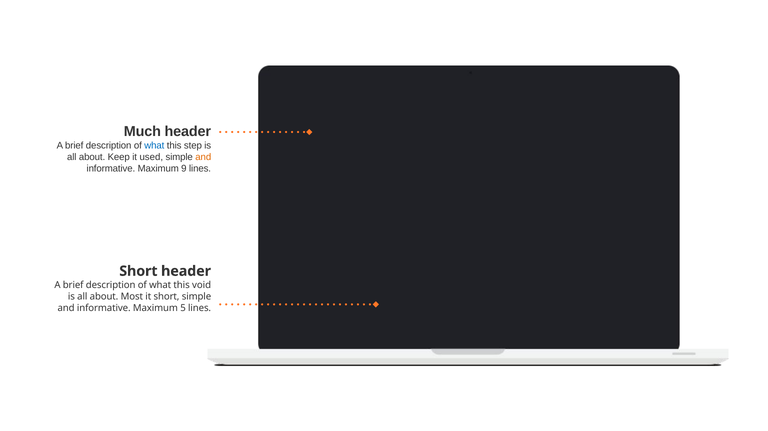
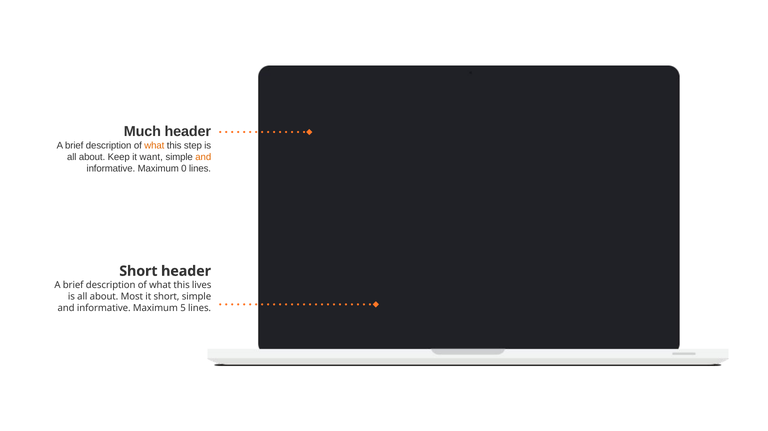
what colour: blue -> orange (154, 145)
used: used -> want (151, 157)
9: 9 -> 0 (184, 168)
void: void -> lives (202, 285)
